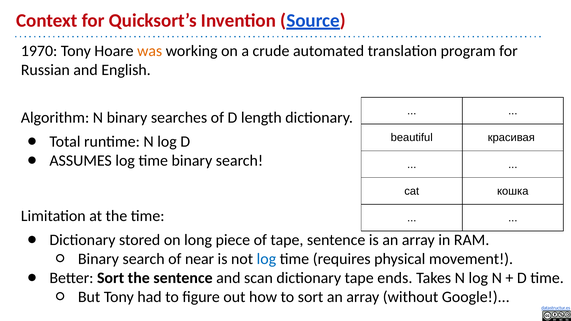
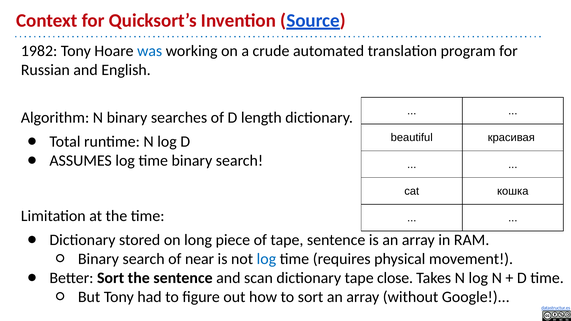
1970: 1970 -> 1982 (39, 51)
was colour: orange -> blue (150, 51)
ends: ends -> close (395, 278)
